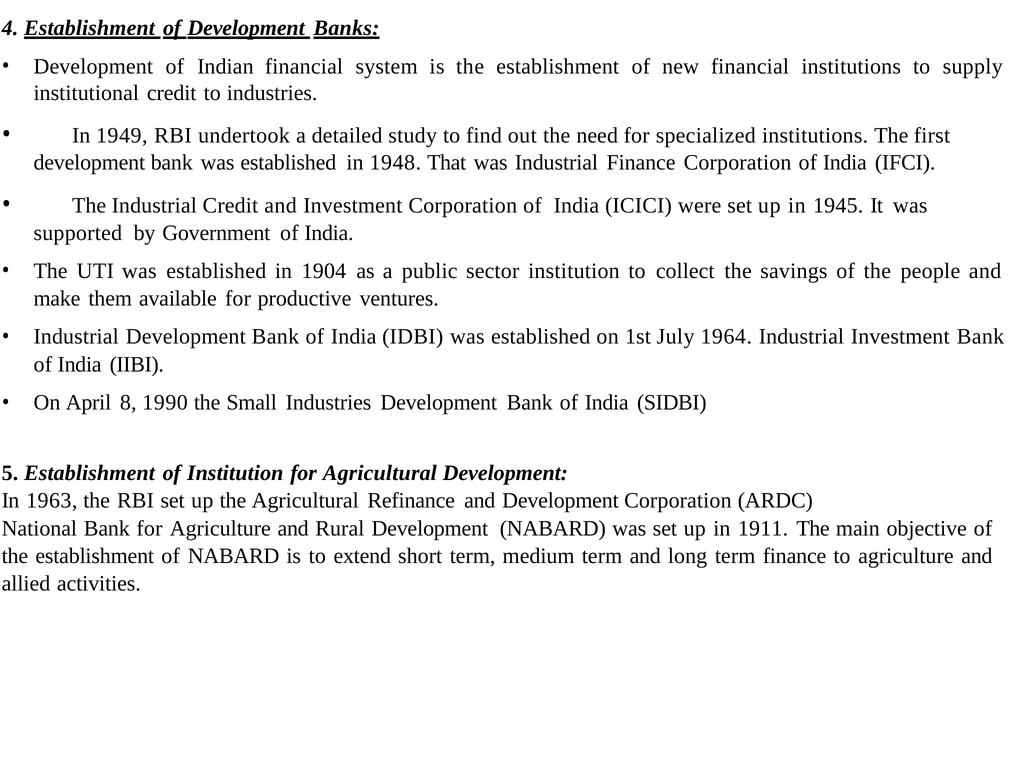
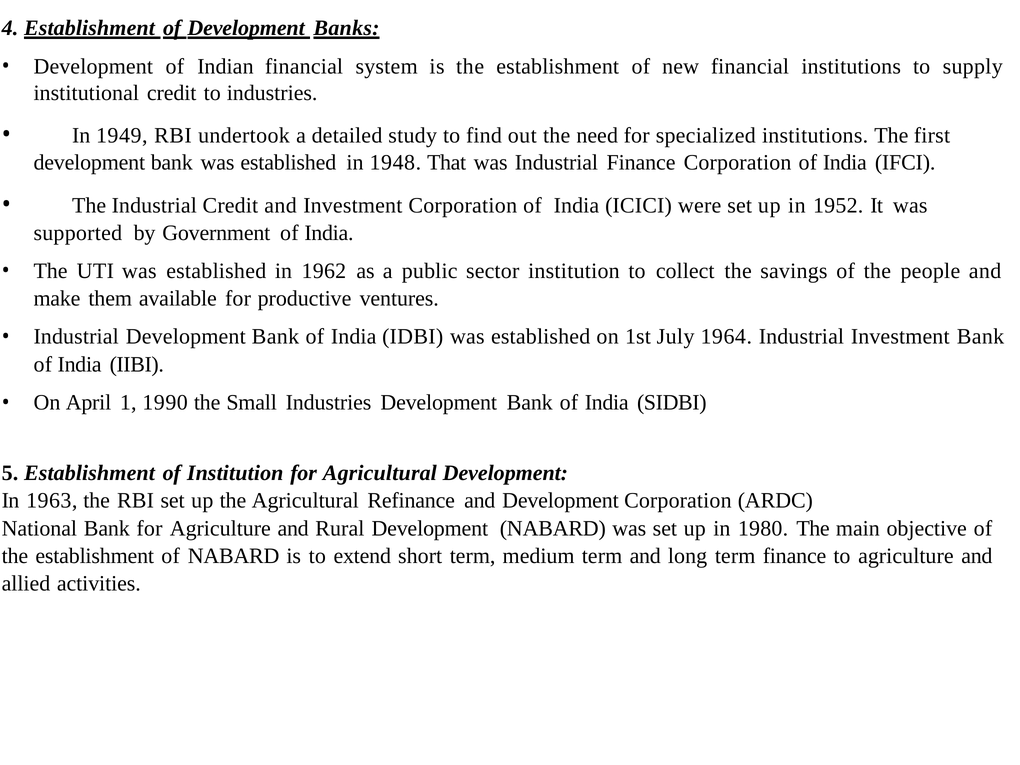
1945: 1945 -> 1952 (838, 206)
1904: 1904 -> 1962 (324, 271)
8: 8 -> 1 (128, 403)
1911: 1911 -> 1980 (763, 528)
